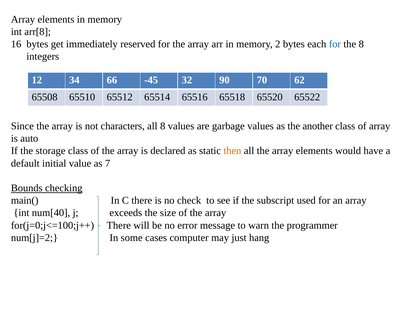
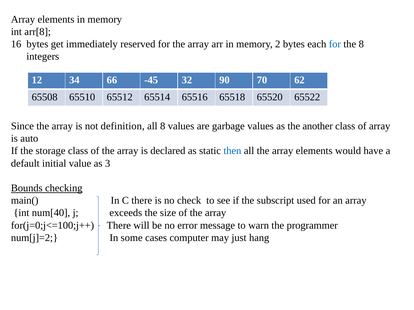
characters: characters -> definition (123, 126)
then colour: orange -> blue (232, 151)
7: 7 -> 3 (108, 164)
